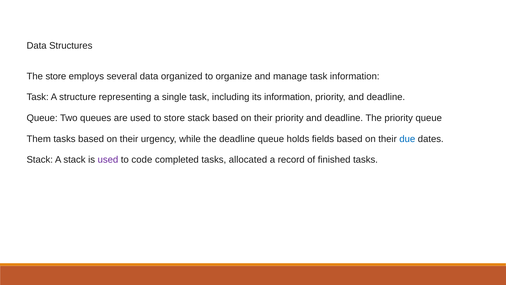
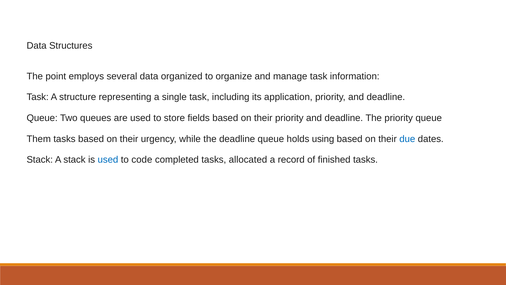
The store: store -> point (56, 76)
its information: information -> application (288, 97)
store stack: stack -> fields (199, 118)
fields: fields -> using (323, 139)
used colour: purple -> blue (108, 160)
